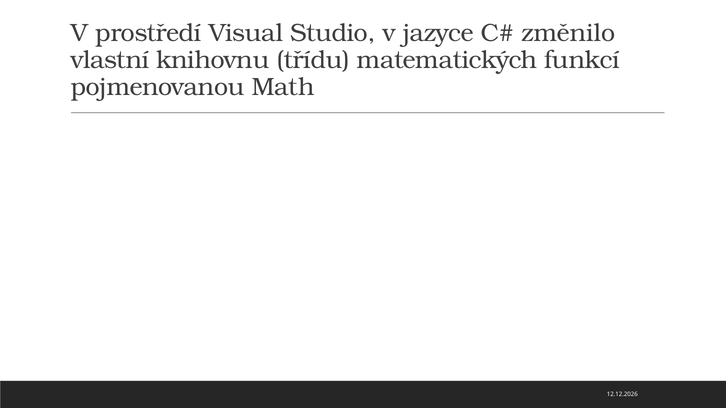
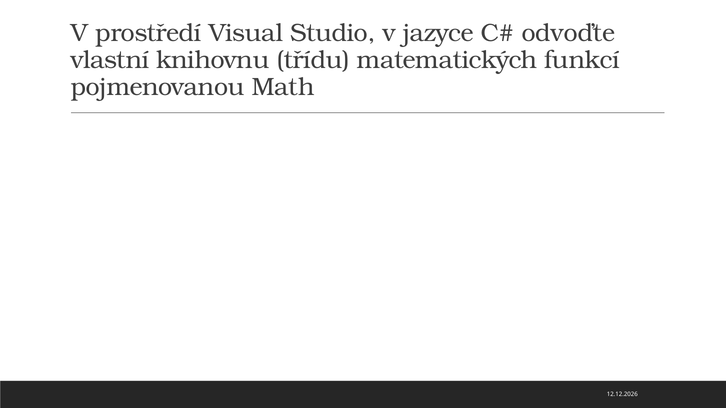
změnilo: změnilo -> odvoďte (568, 33)
